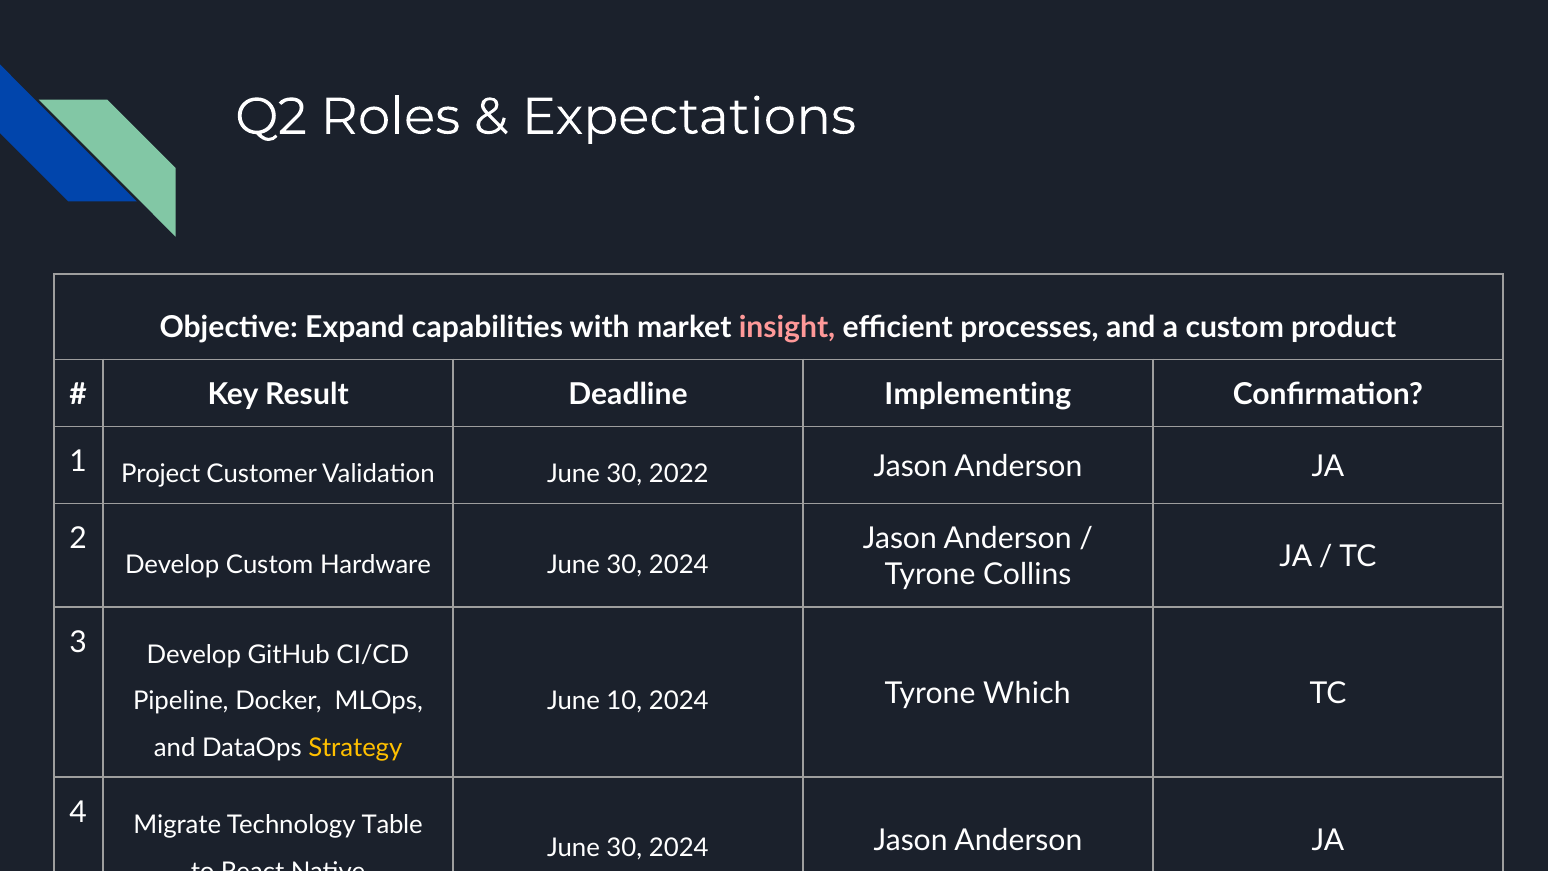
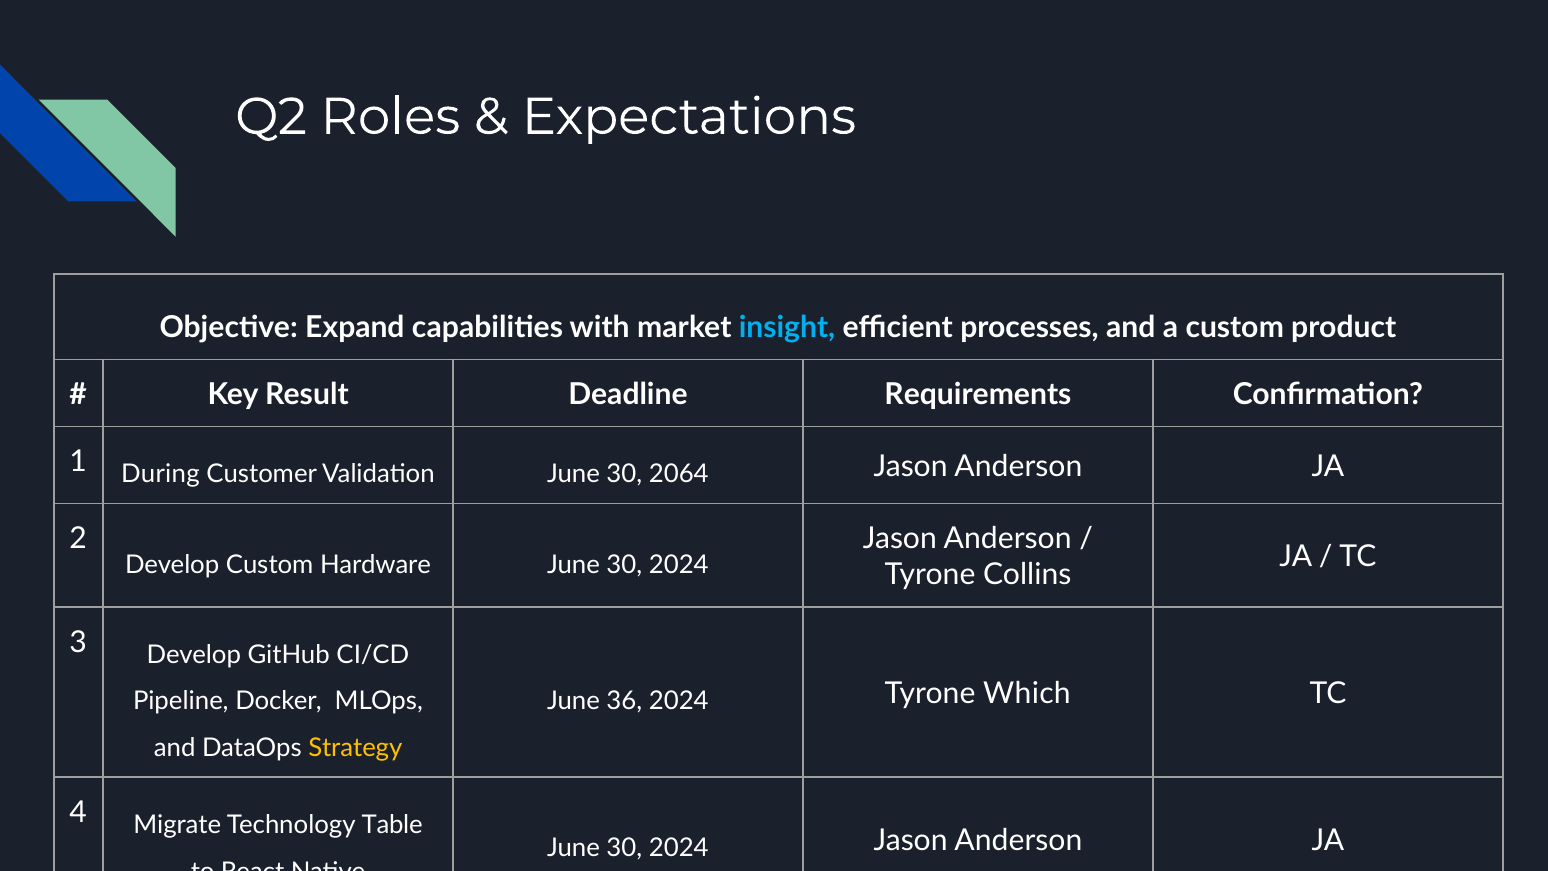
insight colour: pink -> light blue (787, 327)
Implementing: Implementing -> Requirements (978, 394)
Project: Project -> During (160, 474)
2022: 2022 -> 2064 (679, 474)
10: 10 -> 36 (624, 701)
